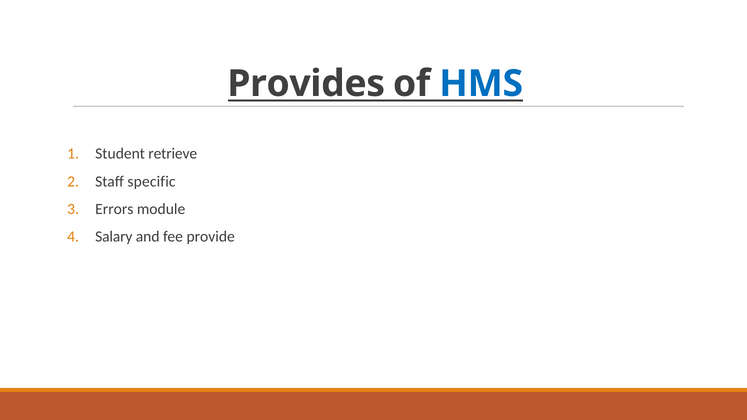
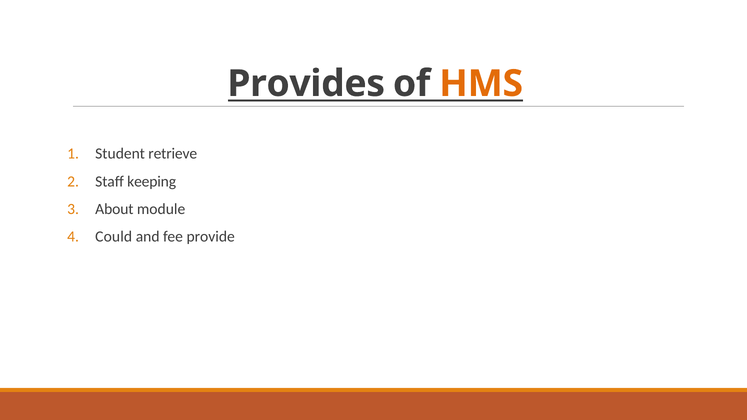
HMS colour: blue -> orange (481, 84)
specific: specific -> keeping (152, 181)
Errors: Errors -> About (114, 209)
Salary: Salary -> Could (114, 237)
